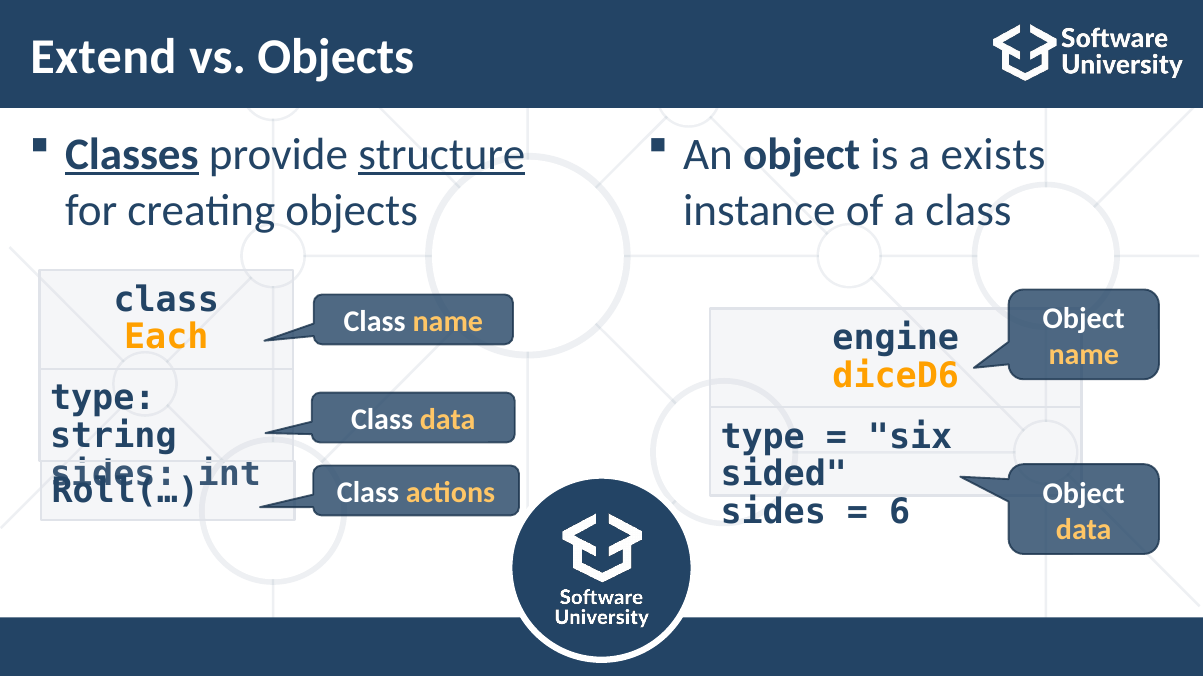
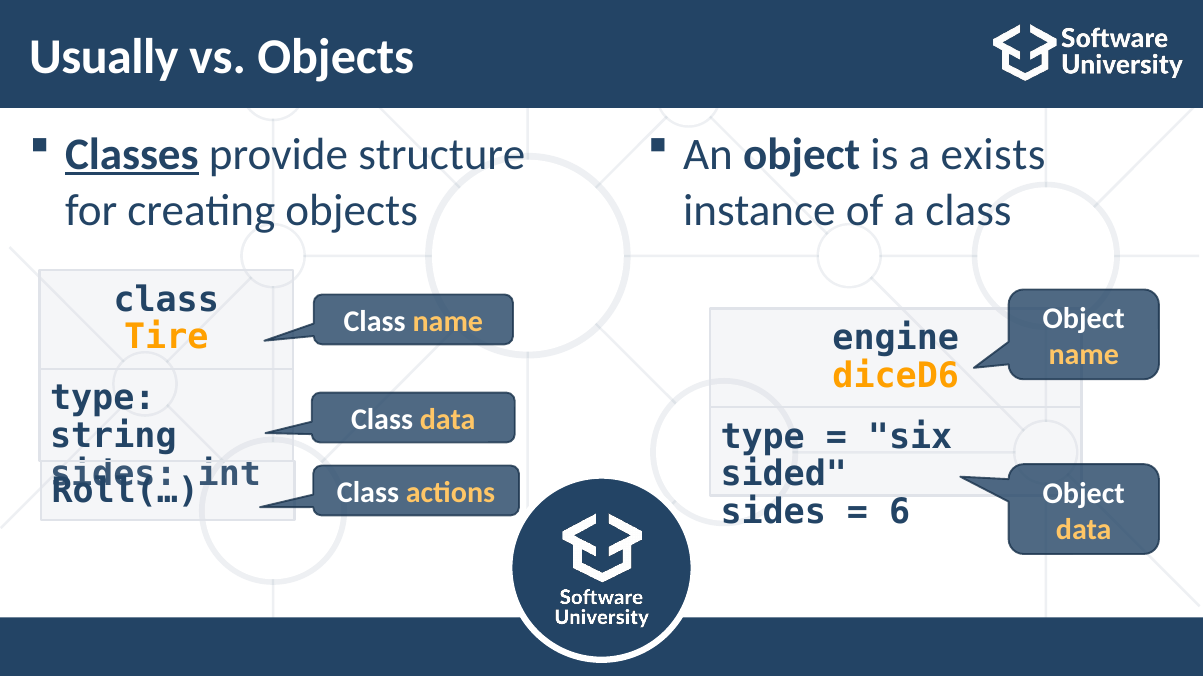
Extend: Extend -> Usually (104, 57)
structure underline: present -> none (442, 154)
Each: Each -> Tire (166, 338)
